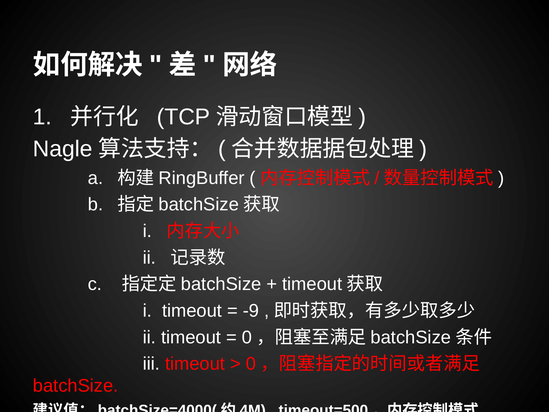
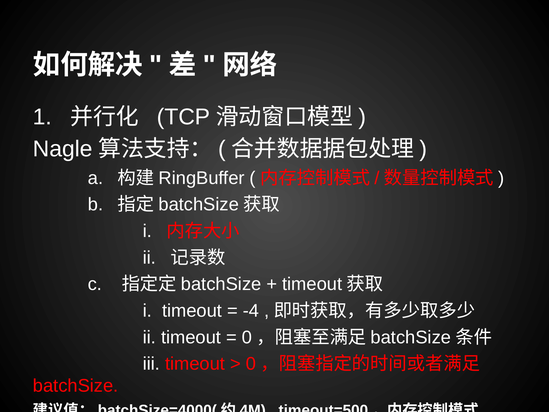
-9: -9 -> -4 (251, 311)
